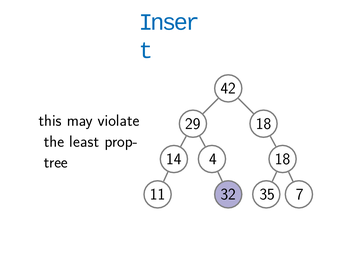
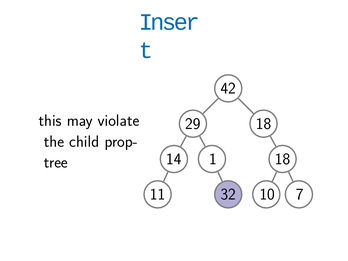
least: least -> child (84, 141)
4: 4 -> 1 (213, 159)
35: 35 -> 10 (267, 194)
